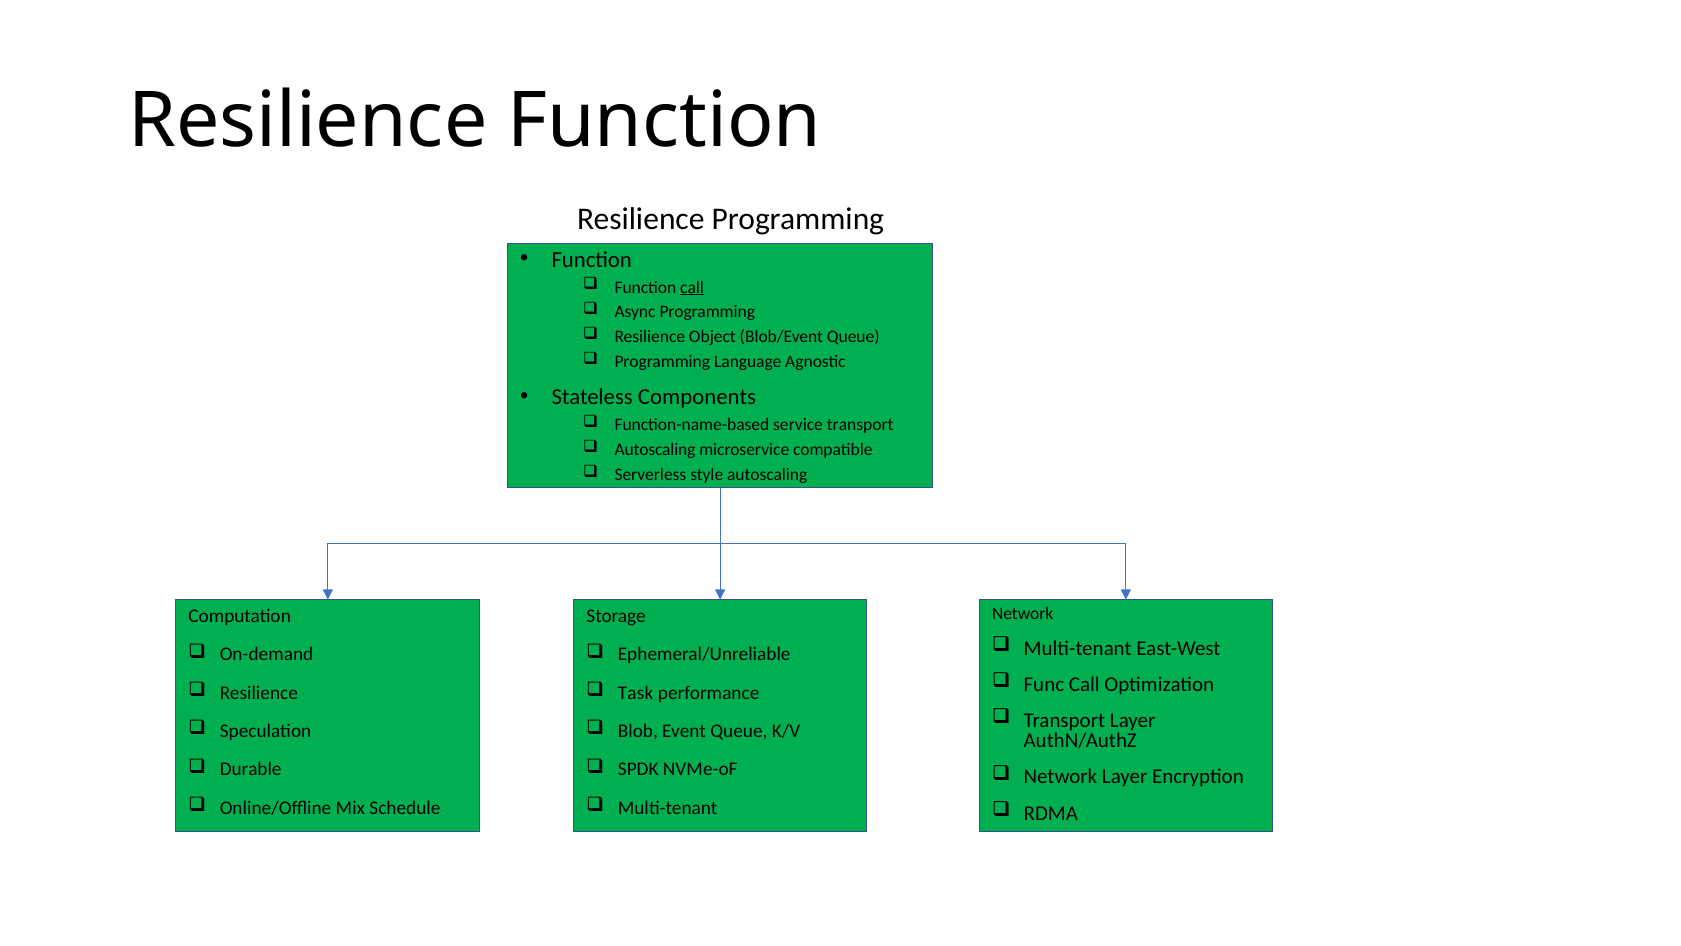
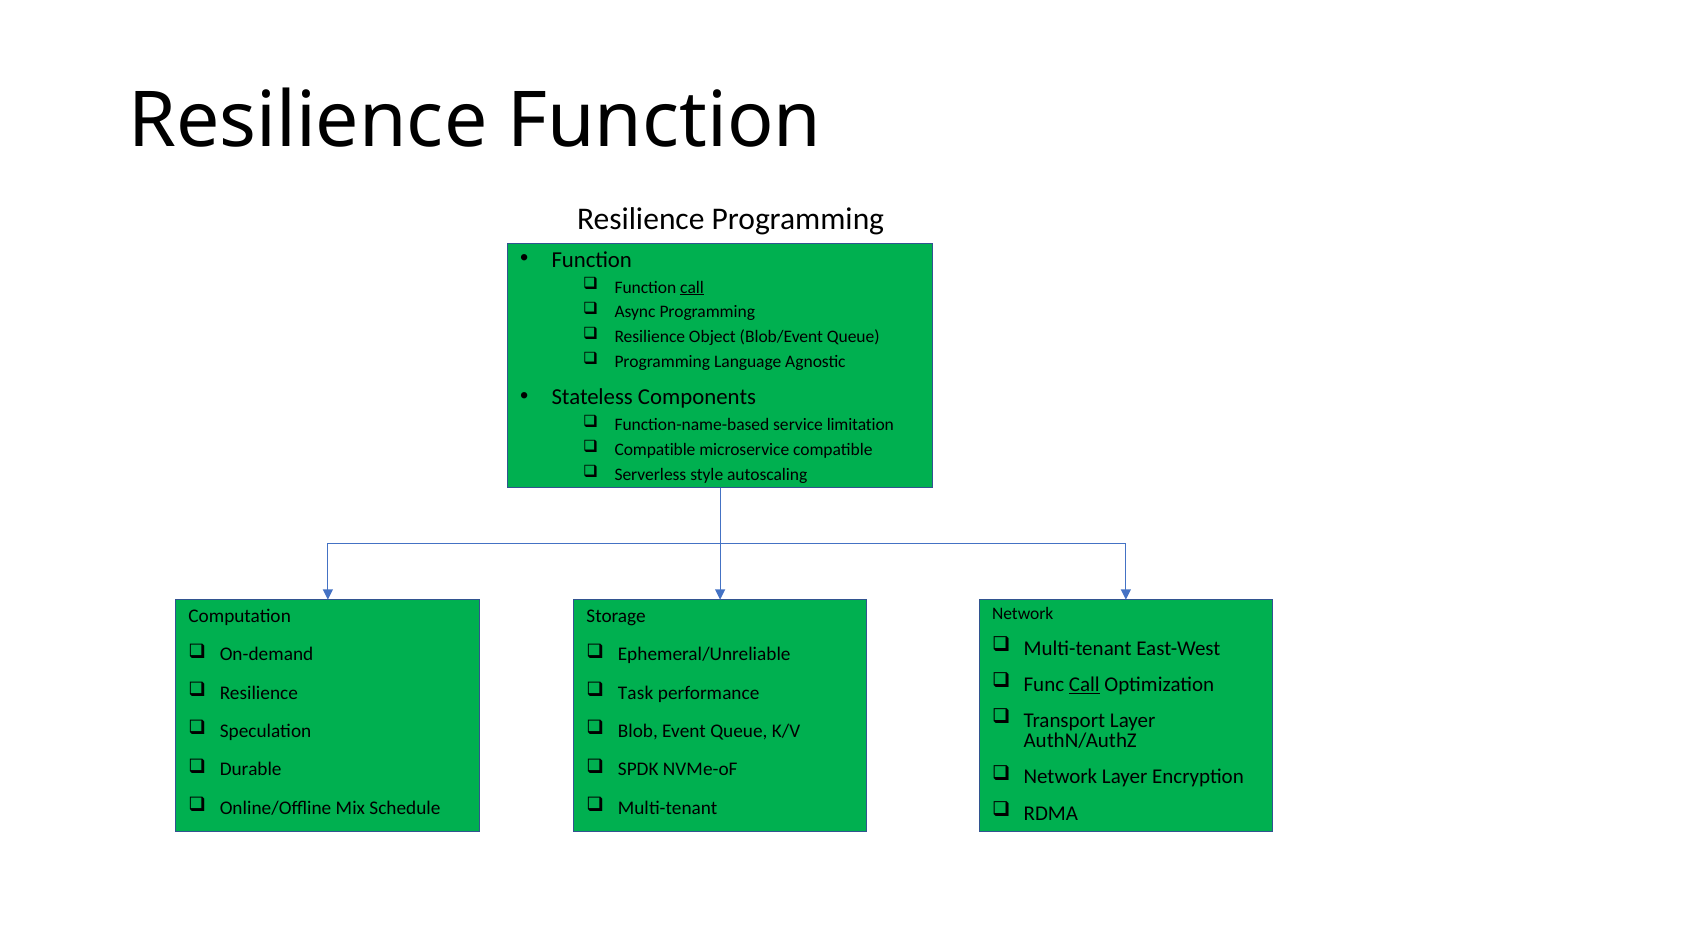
service transport: transport -> limitation (860, 425)
Autoscaling: Autoscaling -> Compatible (655, 449)
Call underline: none -> present (1084, 684)
